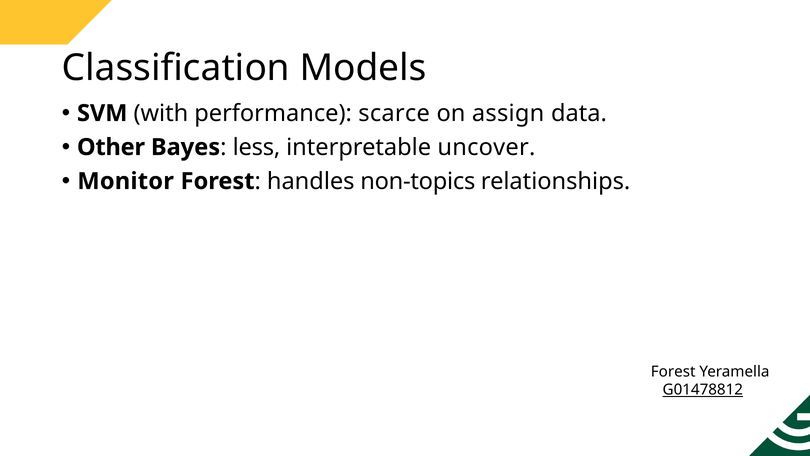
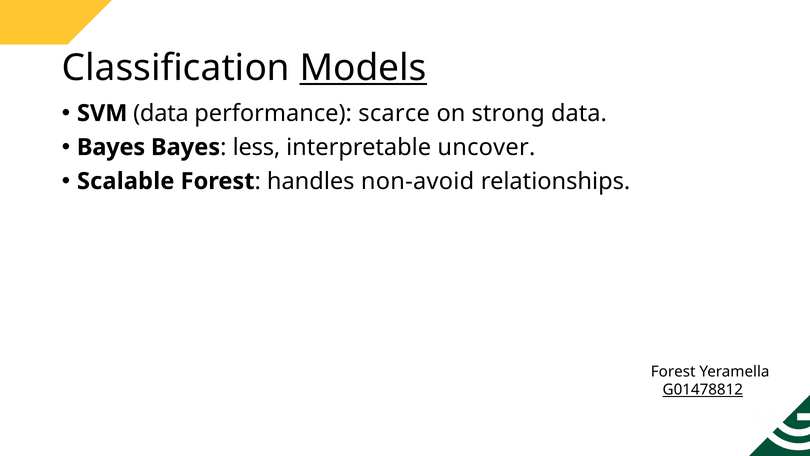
Models underline: none -> present (363, 68)
SVM with: with -> data (161, 113)
assign: assign -> strong (508, 113)
Other: Other -> Bayes (111, 147)
Monitor: Monitor -> Scalable (126, 181)
non-topics: non-topics -> non-avoid (418, 181)
